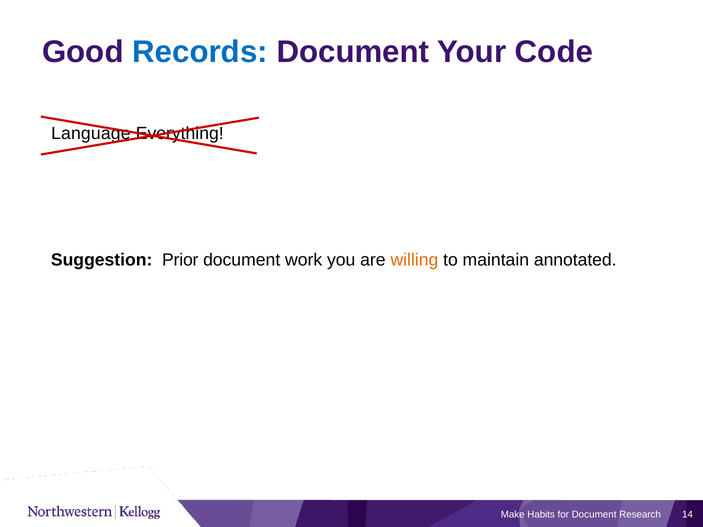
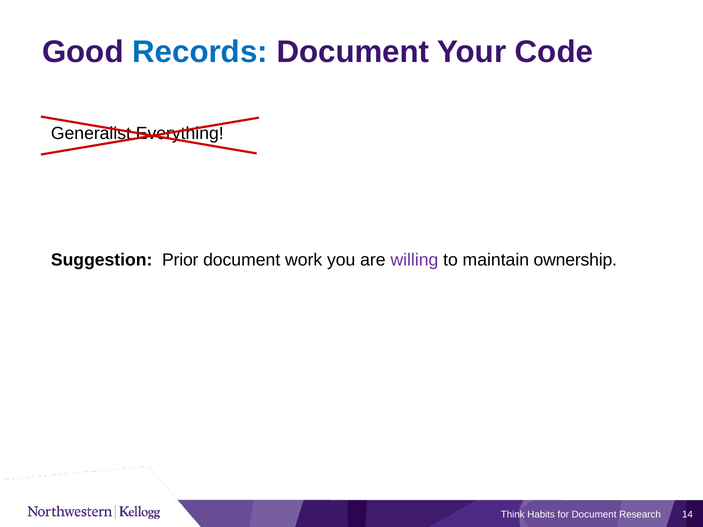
Language: Language -> Generalist (91, 133)
willing colour: orange -> purple (414, 260)
annotated: annotated -> ownership (575, 260)
Make: Make -> Think (513, 515)
